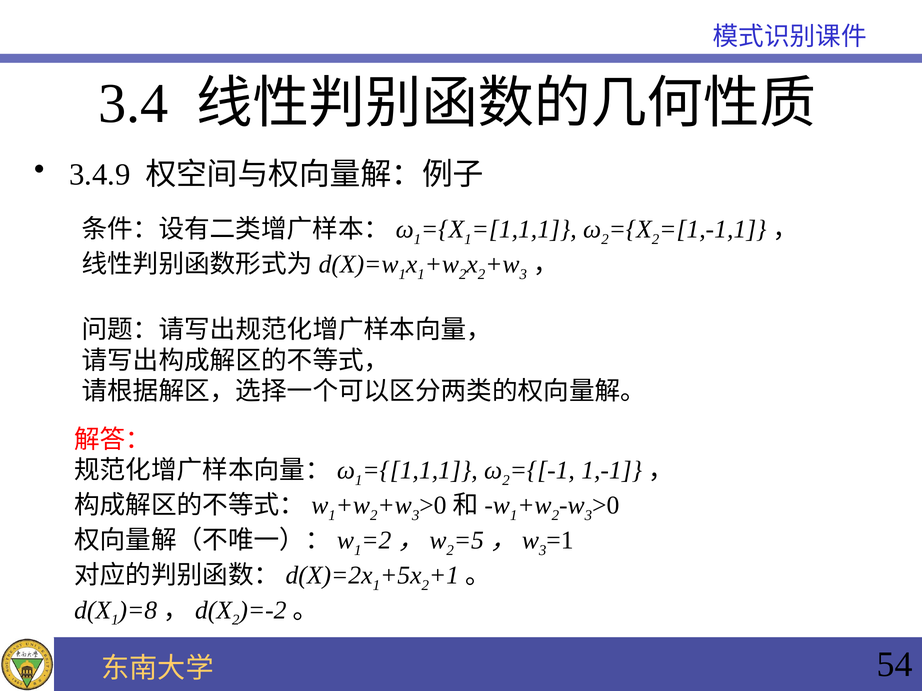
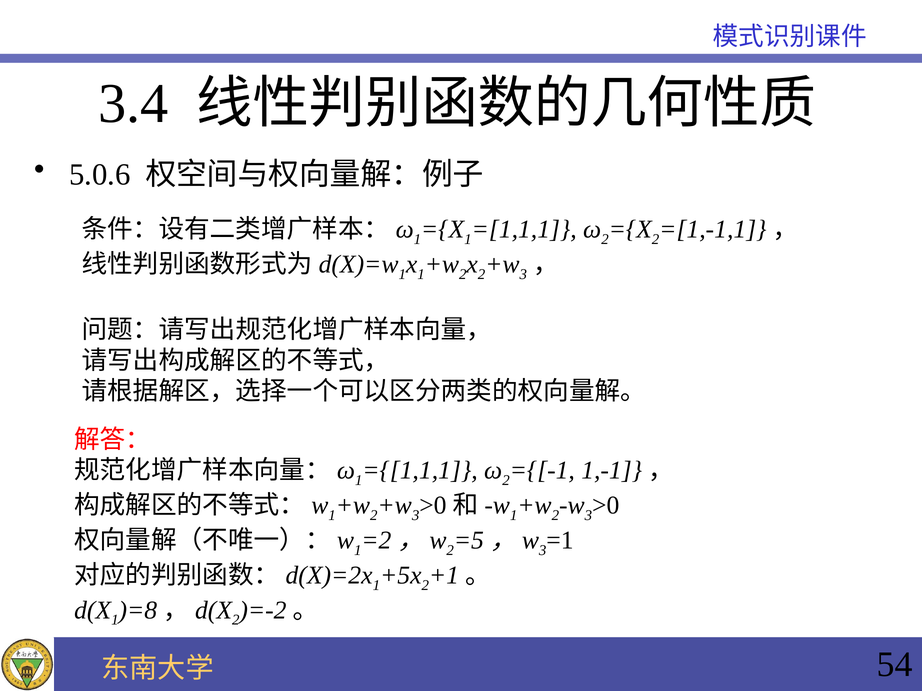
3.4.9: 3.4.9 -> 5.0.6 (100, 175)
